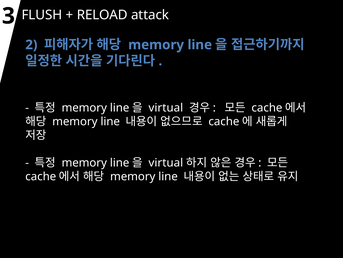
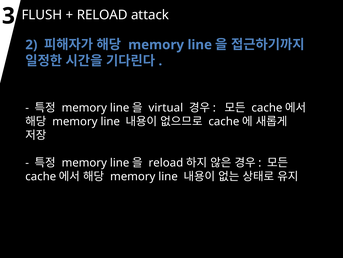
virtual: virtual -> reload (166, 162)
